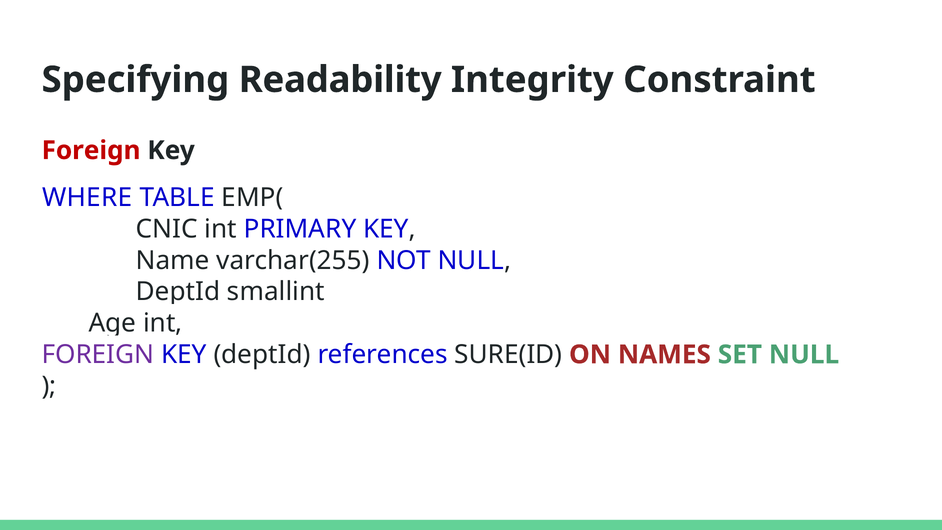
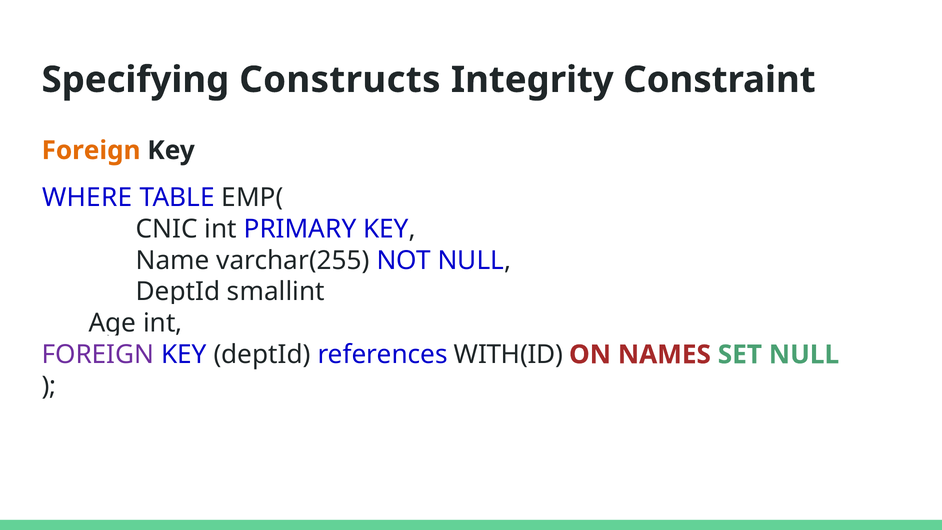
Readability: Readability -> Constructs (340, 80)
Foreign colour: red -> orange (91, 150)
SURE(ID: SURE(ID -> WITH(ID (509, 355)
